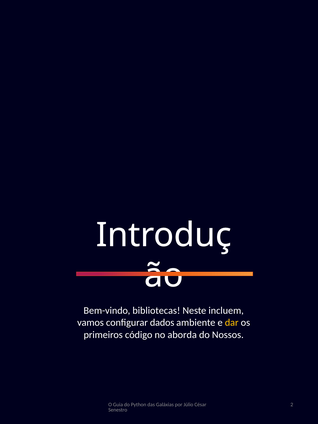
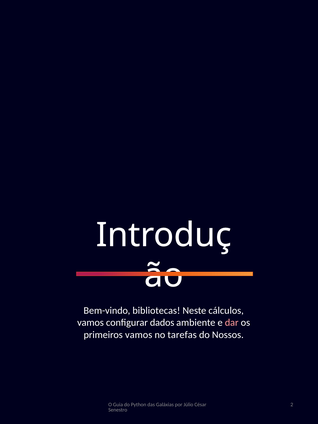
incluem: incluem -> cálculos (226, 310)
dar colour: yellow -> pink (232, 323)
primeiros código: código -> vamos (139, 335)
aborda: aborda -> tarefas (182, 335)
